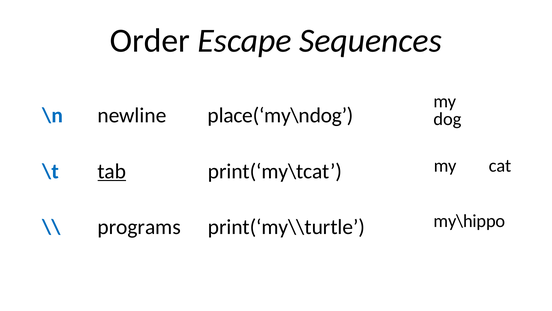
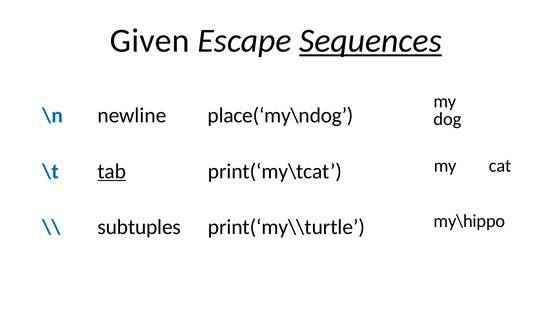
Order: Order -> Given (150, 41)
Sequences underline: none -> present (371, 41)
programs: programs -> subtuples (139, 227)
